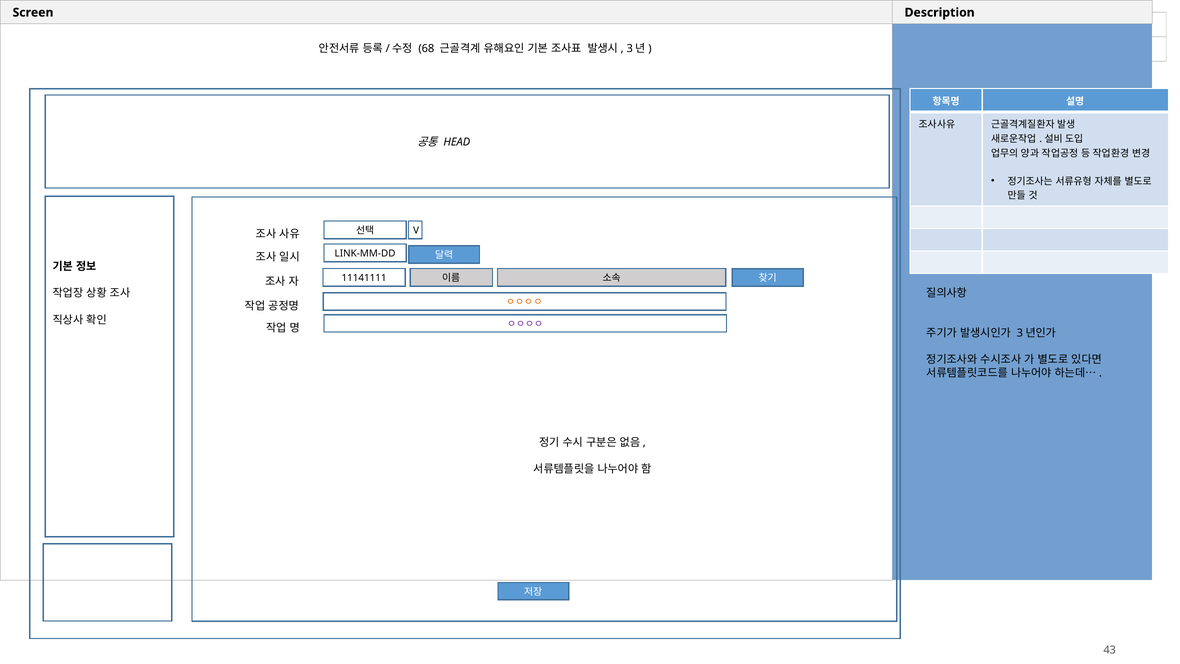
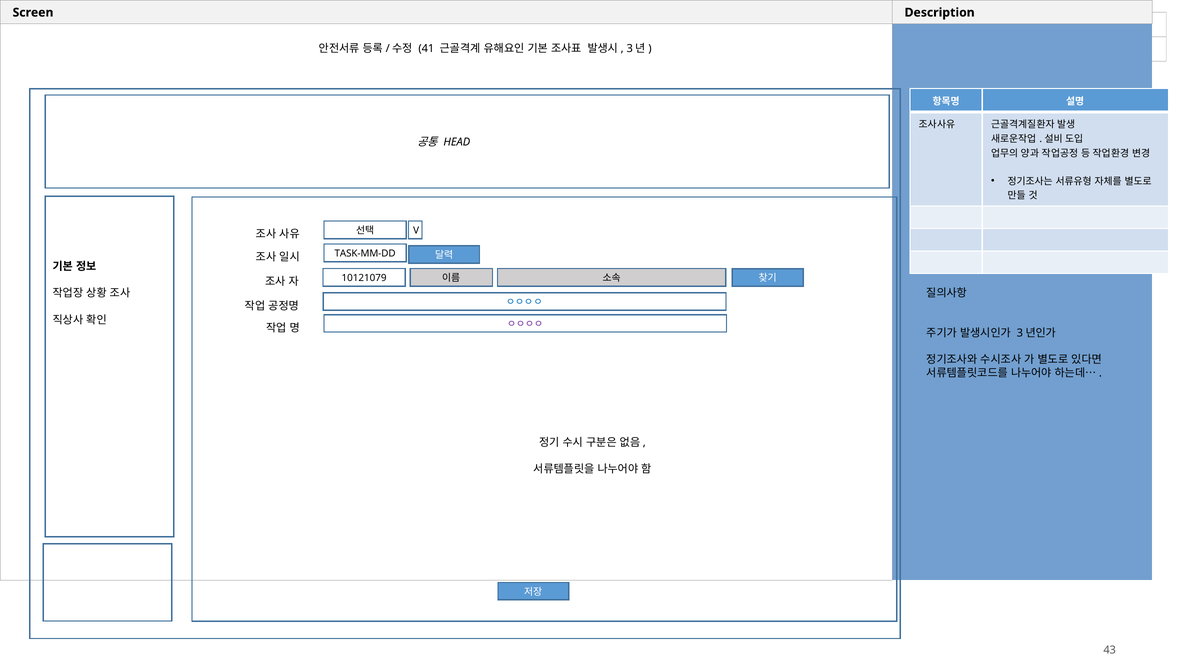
68: 68 -> 41 (426, 48)
LINK-MM-DD: LINK-MM-DD -> TASK-MM-DD (365, 253)
11141111: 11141111 -> 10121079 (364, 278)
ㅇㅇㅇㅇ colour: orange -> blue (524, 302)
